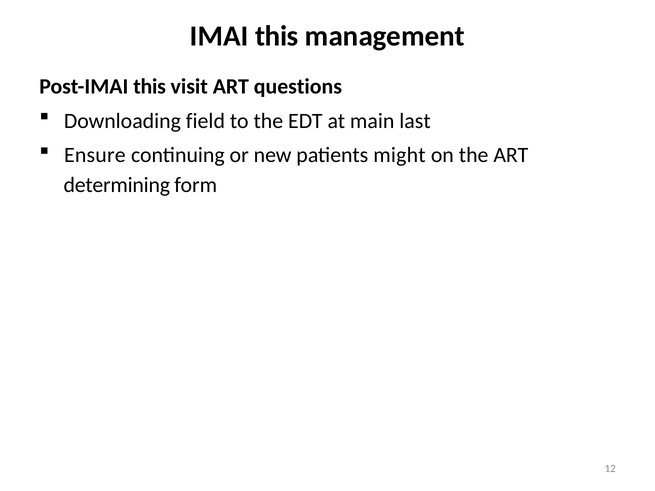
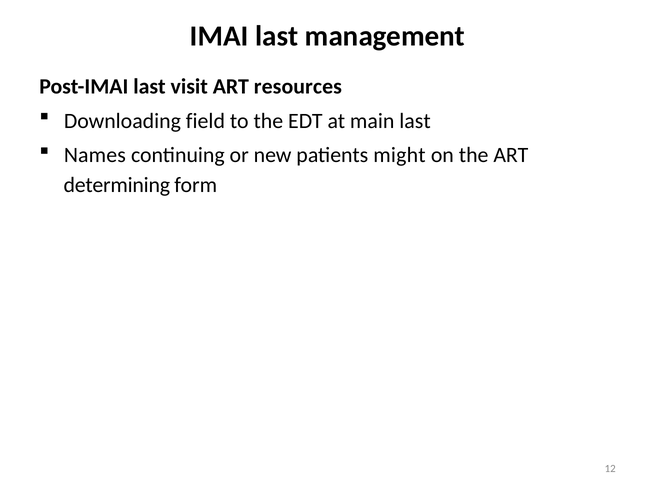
IMAI this: this -> last (277, 36)
Post-IMAI this: this -> last (149, 87)
questions: questions -> resources (298, 87)
Ensure: Ensure -> Names (95, 155)
